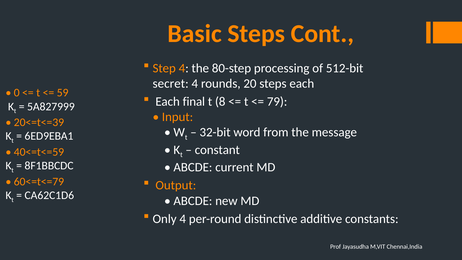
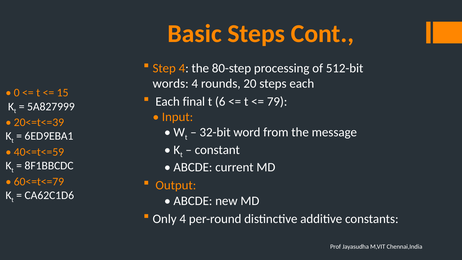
secret: secret -> words (171, 84)
59: 59 -> 15 (63, 93)
8: 8 -> 6 (220, 101)
